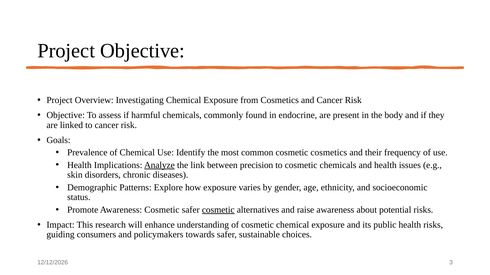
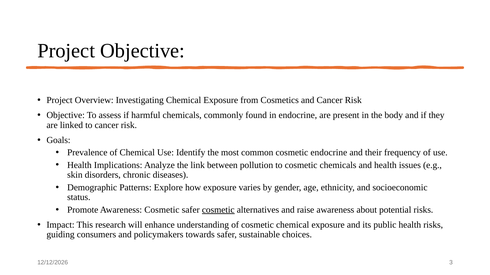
cosmetic cosmetics: cosmetics -> endocrine (329, 153)
Analyze underline: present -> none (159, 165)
precision: precision -> pollution (257, 165)
